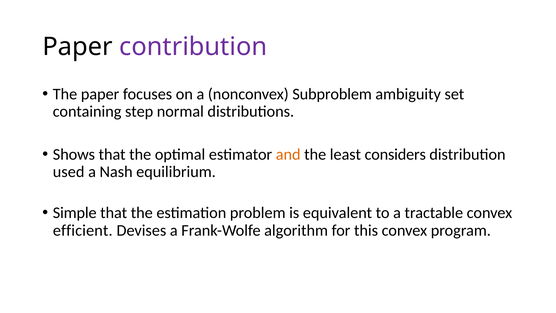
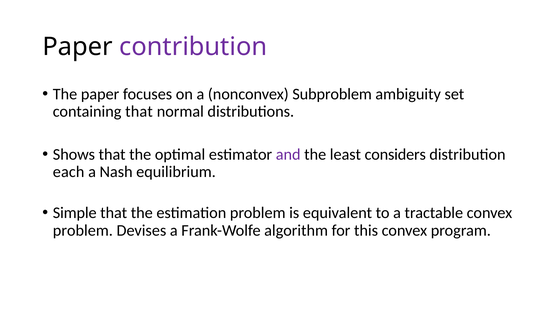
containing step: step -> that (139, 112)
and colour: orange -> purple (288, 154)
used: used -> each (69, 172)
efficient: efficient -> problem (83, 230)
